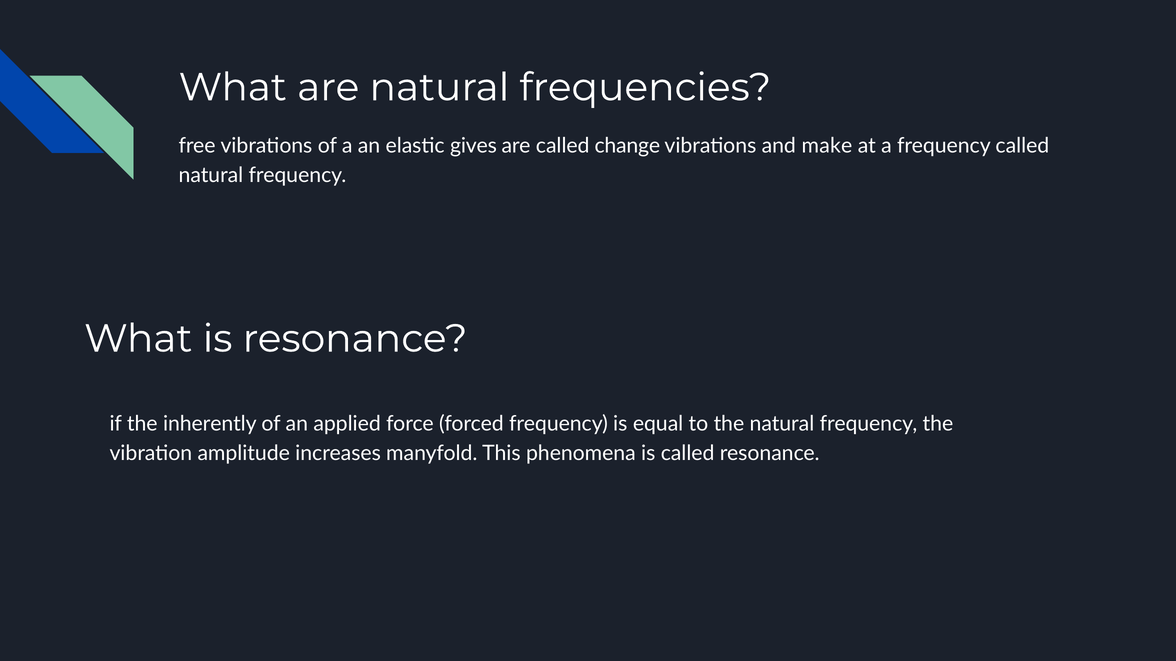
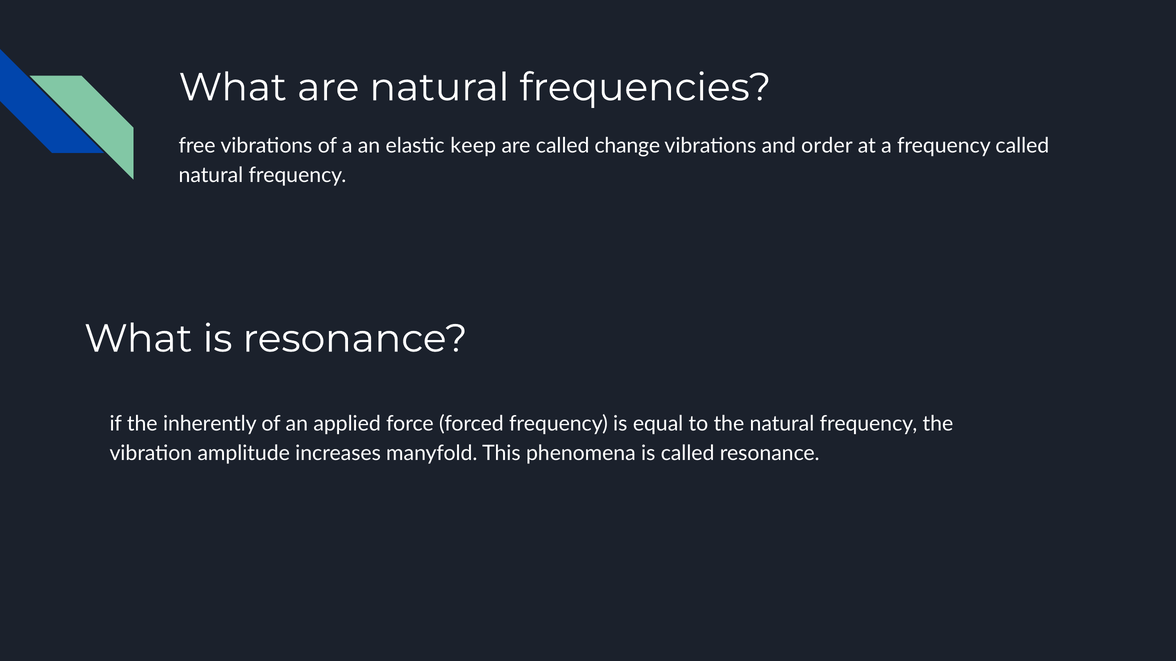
gives: gives -> keep (473, 146)
make: make -> order (827, 146)
